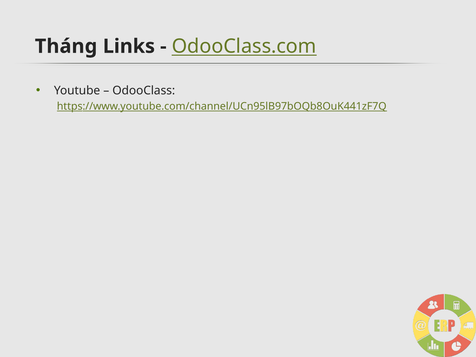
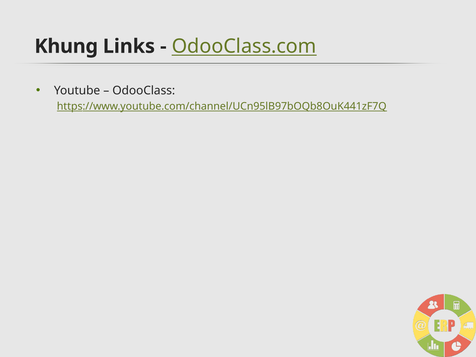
Tháng: Tháng -> Khung (66, 46)
